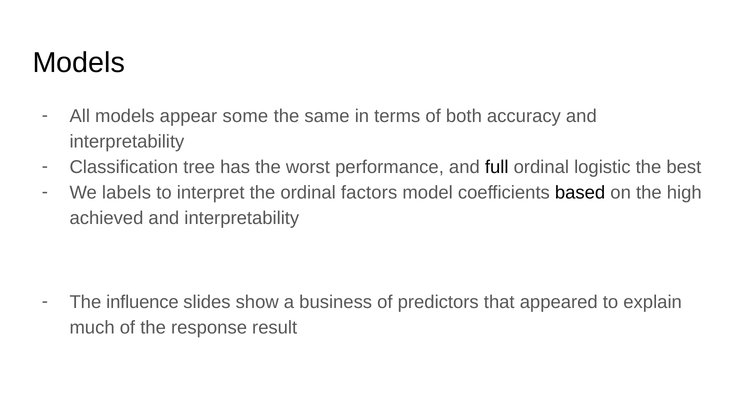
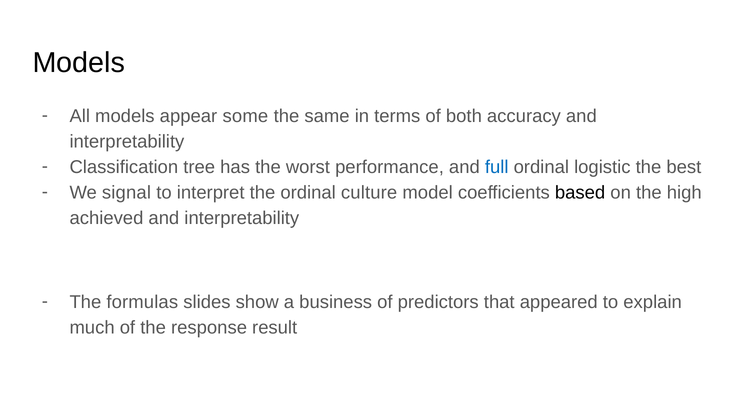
full colour: black -> blue (497, 167)
labels: labels -> signal (126, 193)
factors: factors -> culture (369, 193)
influence: influence -> formulas (142, 302)
